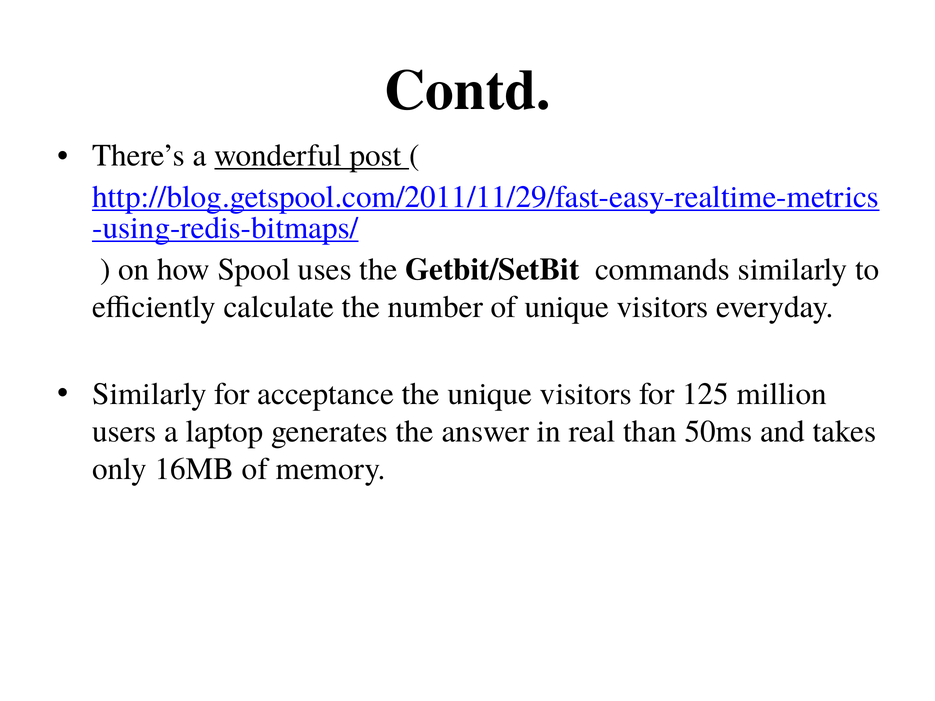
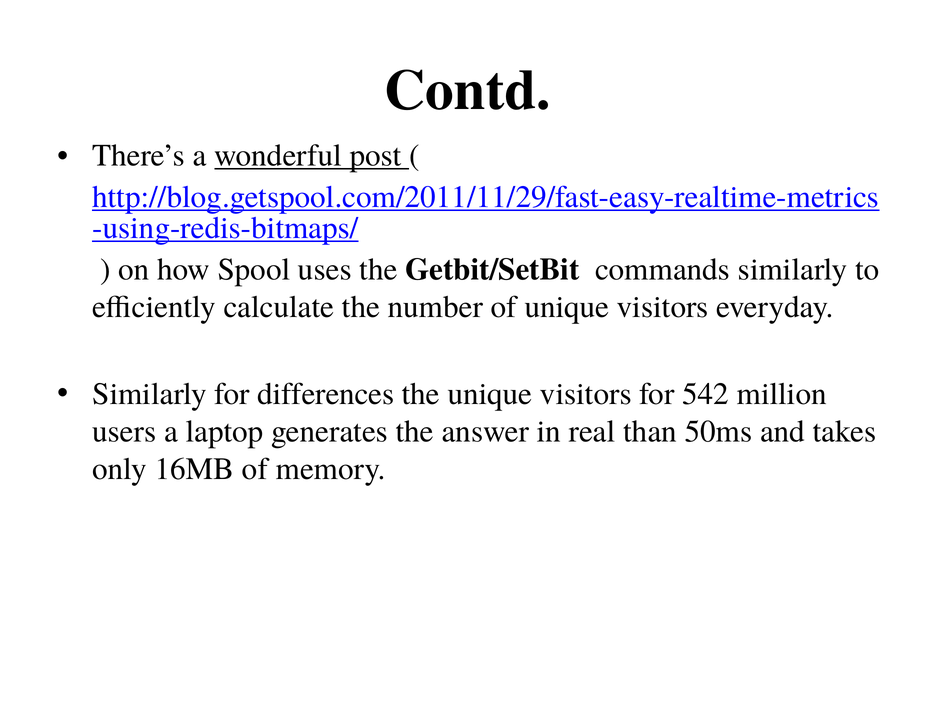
acceptance: acceptance -> differences (326, 394)
125: 125 -> 542 (706, 394)
